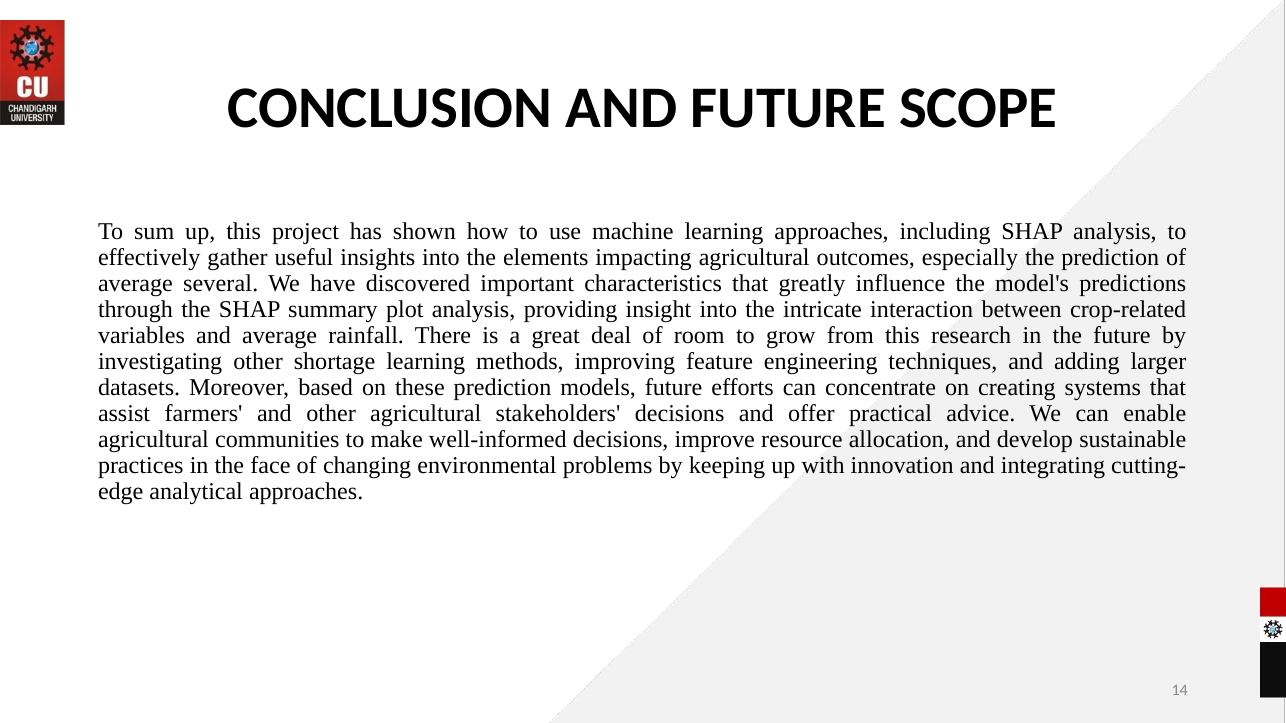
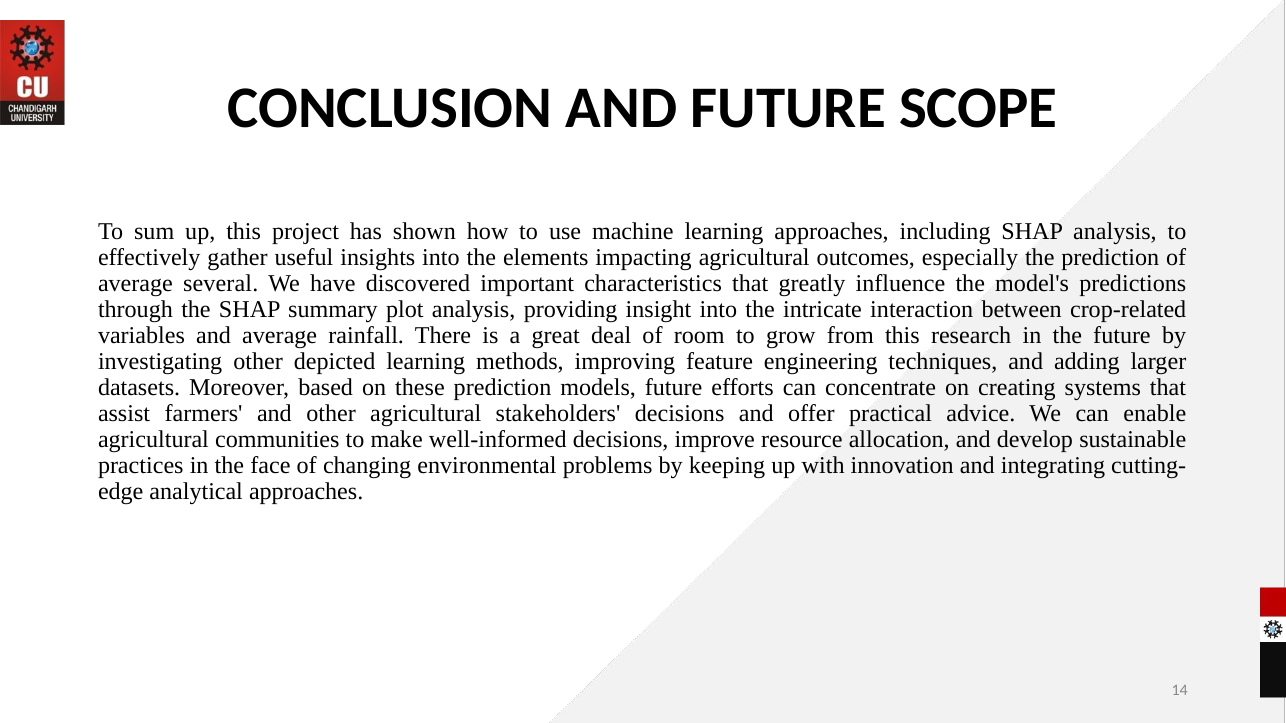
shortage: shortage -> depicted (335, 362)
